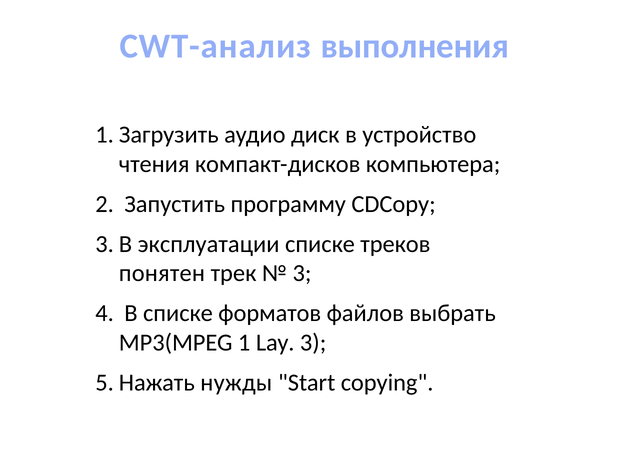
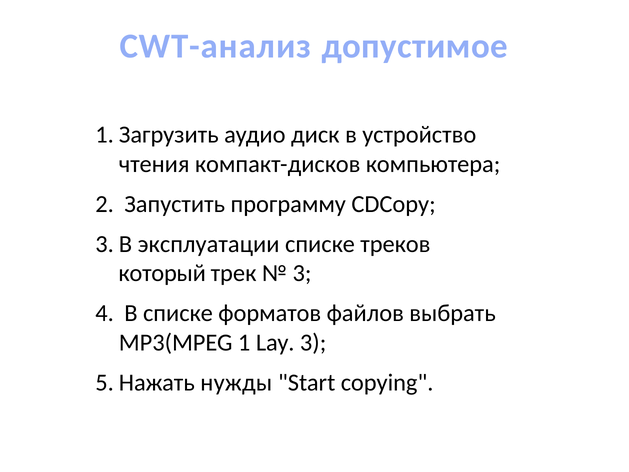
выполнения: выполнения -> допустимое (415, 46)
понятен: понятен -> который (162, 273)
